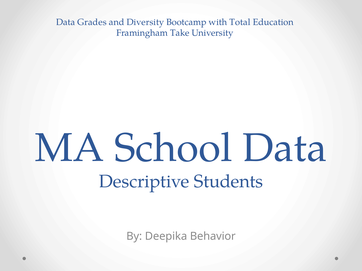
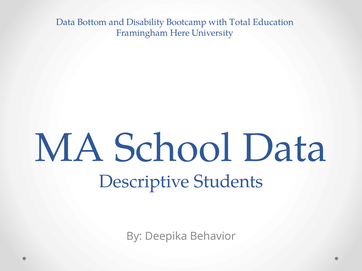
Grades: Grades -> Bottom (92, 22)
Diversity: Diversity -> Disability (145, 22)
Take: Take -> Here (180, 33)
